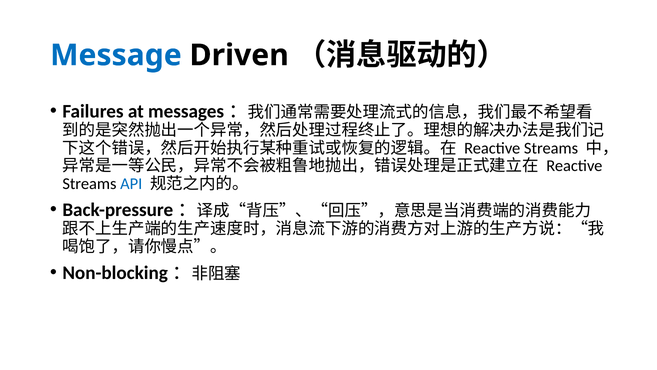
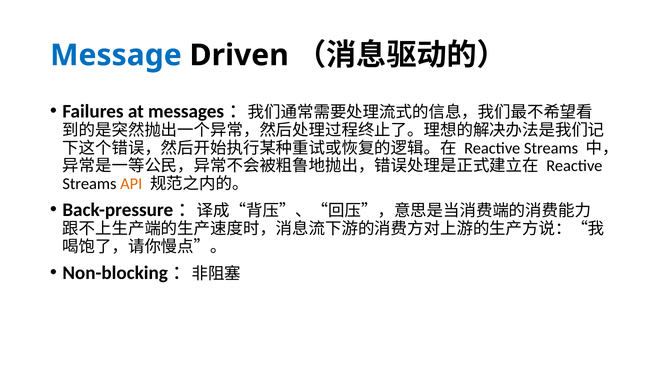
API colour: blue -> orange (131, 183)
